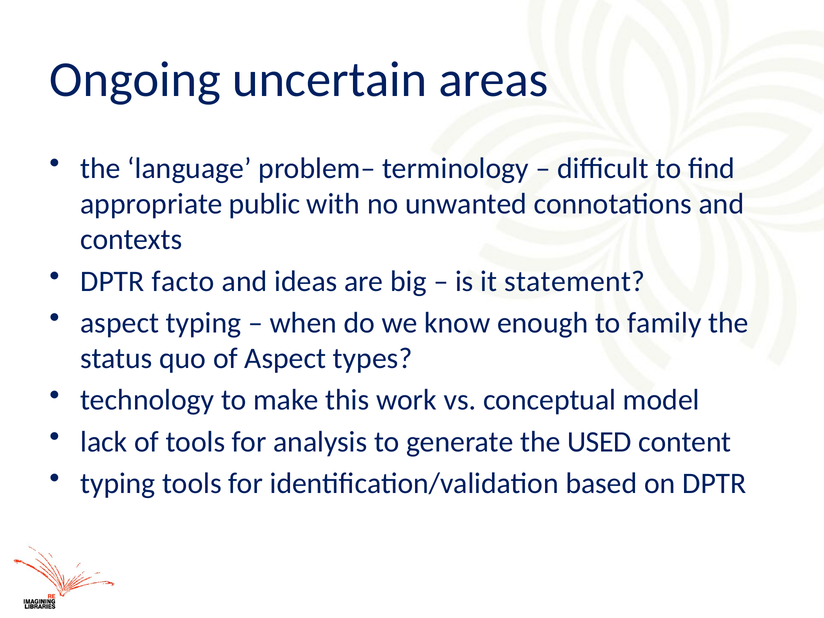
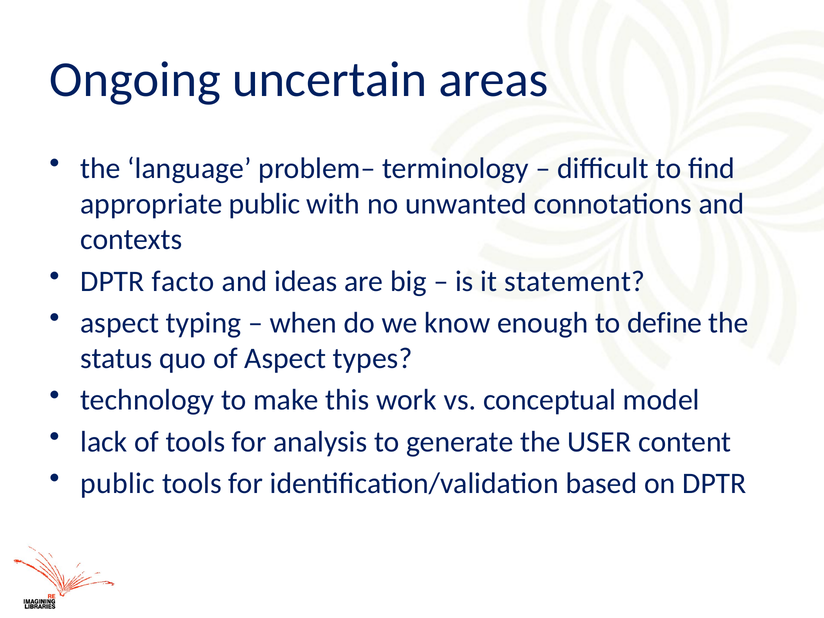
family: family -> define (665, 323)
USED: USED -> USER (599, 442)
typing: typing -> public (118, 483)
